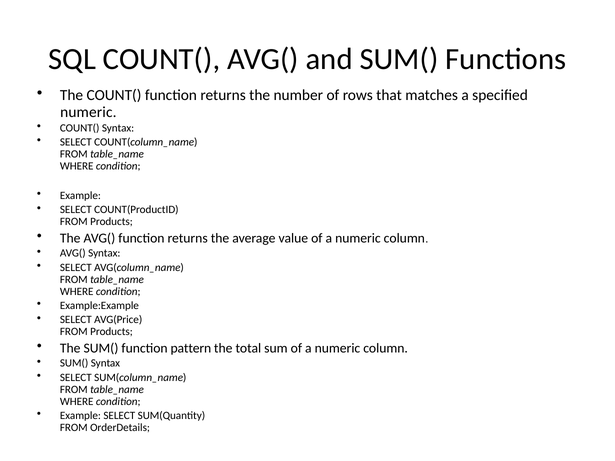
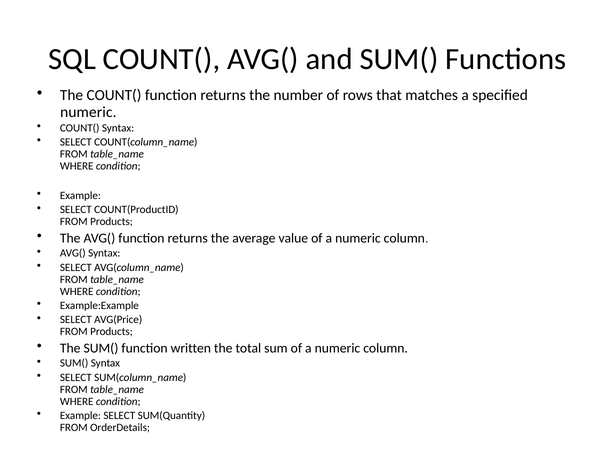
pattern: pattern -> written (191, 348)
